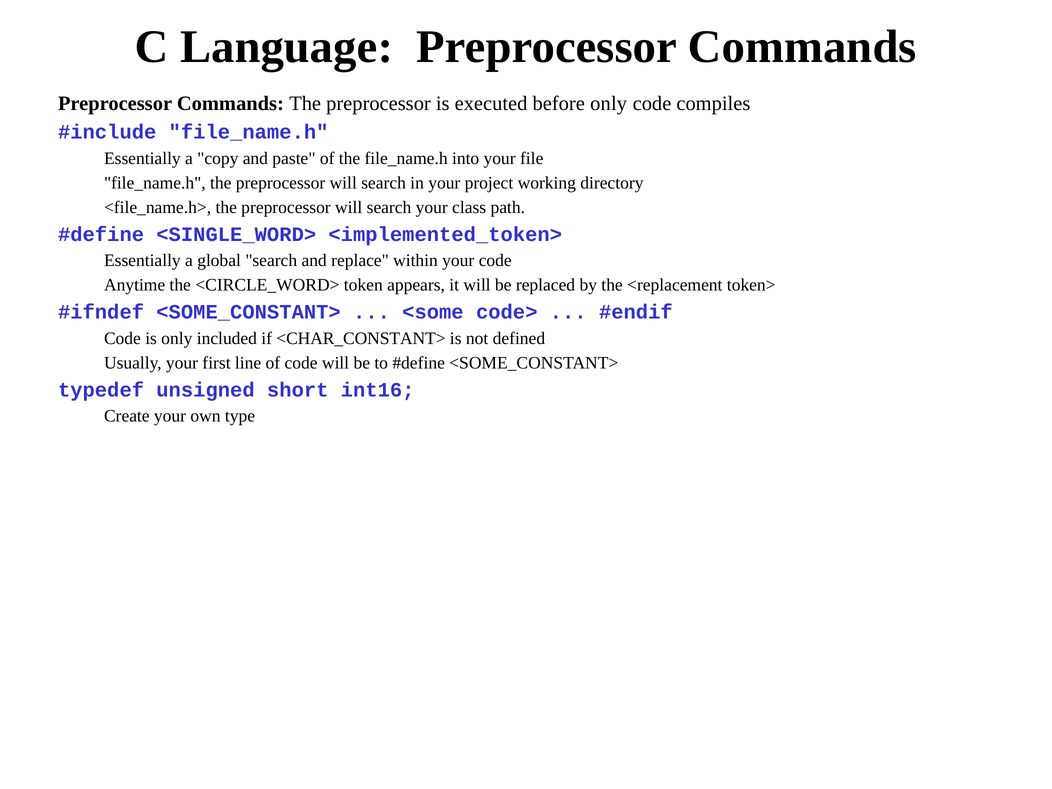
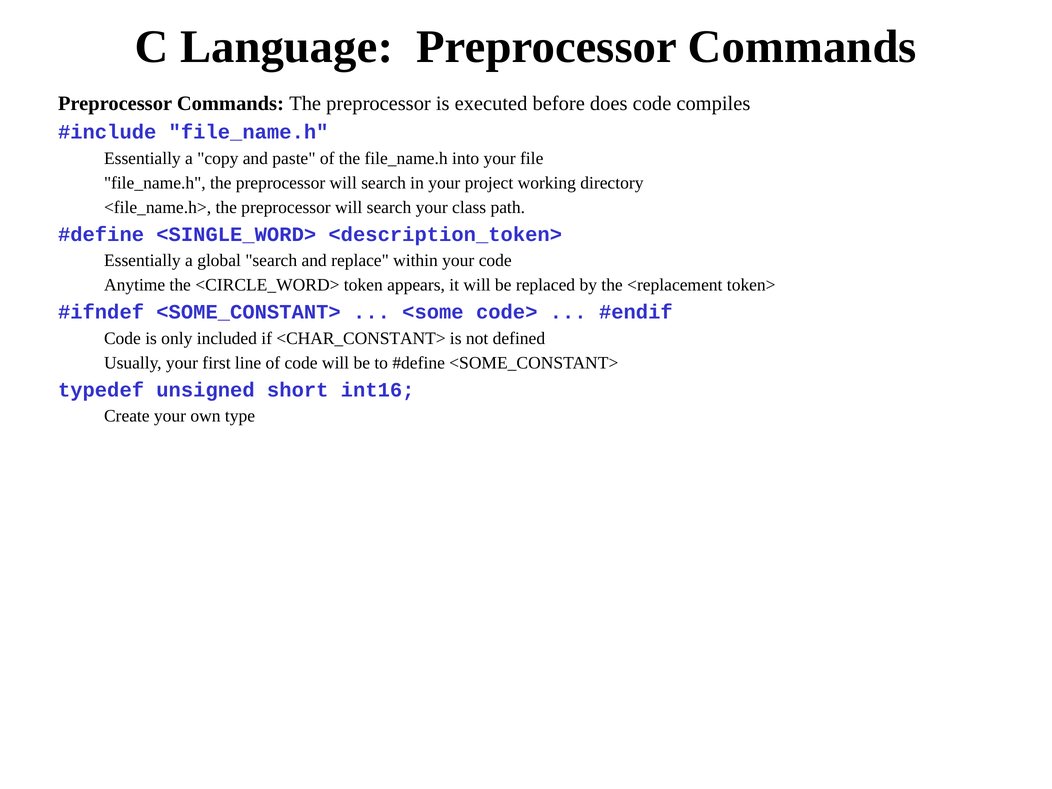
before only: only -> does (609, 103)
<implemented_token>: <implemented_token> -> <description_token> (445, 234)
